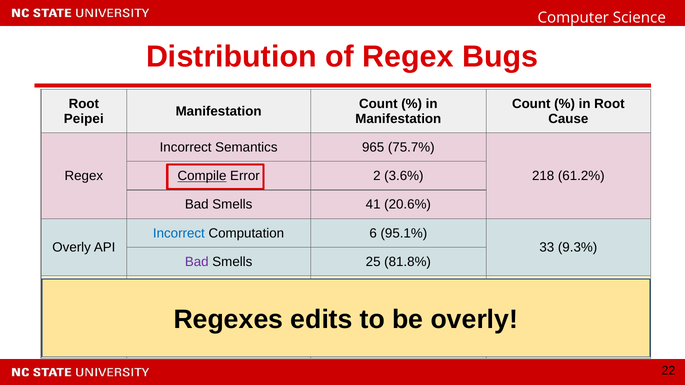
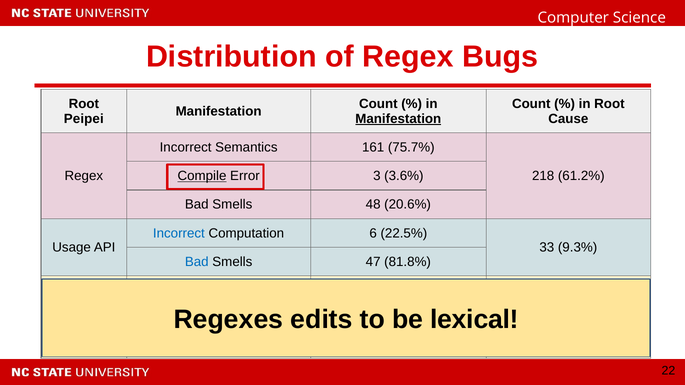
Manifestation underline: none -> present (398, 119)
965: 965 -> 161 (373, 147)
2: 2 -> 3 (377, 176)
41: 41 -> 48 (373, 205)
95.1%: 95.1% -> 22.5% (404, 233)
Overly: Overly -> Usage (72, 248)
Bad colour: purple -> blue (197, 262)
25: 25 -> 47 (373, 262)
overly: overly -> lexical (474, 320)
